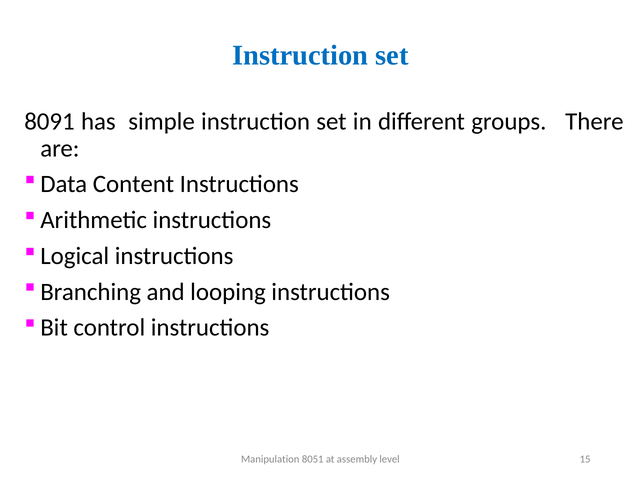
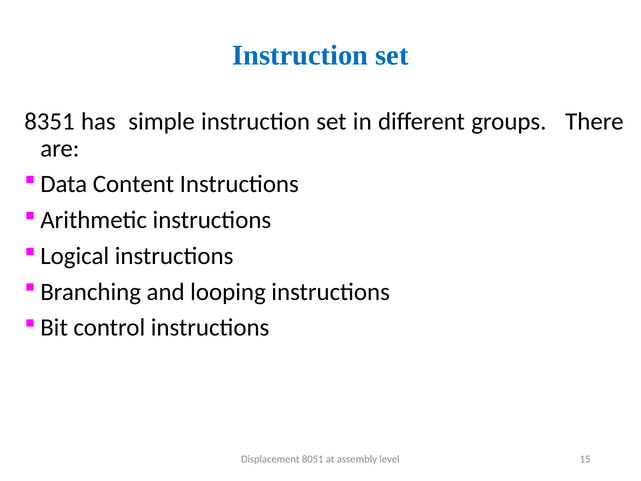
8091: 8091 -> 8351 (49, 121)
Manipulation: Manipulation -> Displacement (270, 459)
